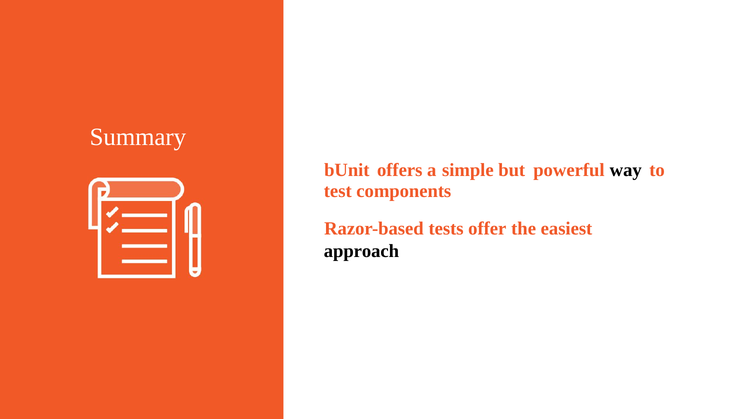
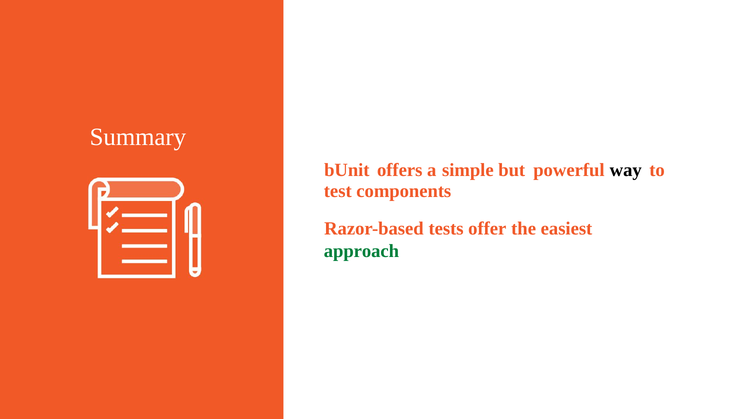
approach colour: black -> green (361, 251)
